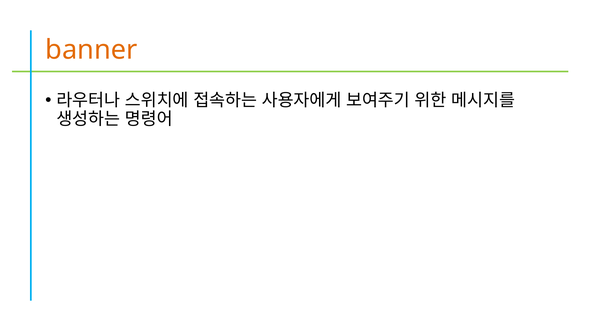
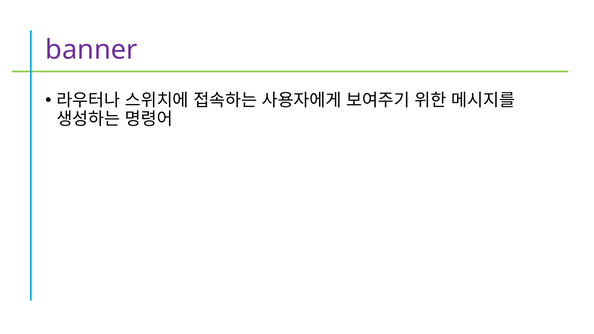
banner colour: orange -> purple (91, 50)
